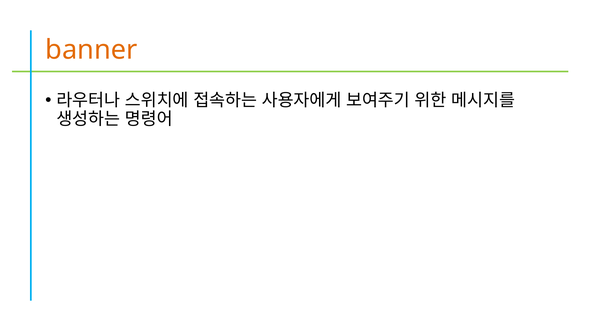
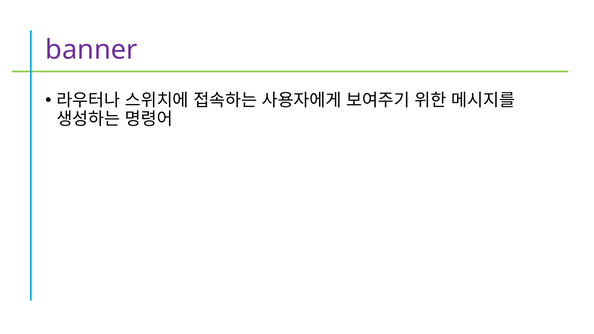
banner colour: orange -> purple (91, 50)
